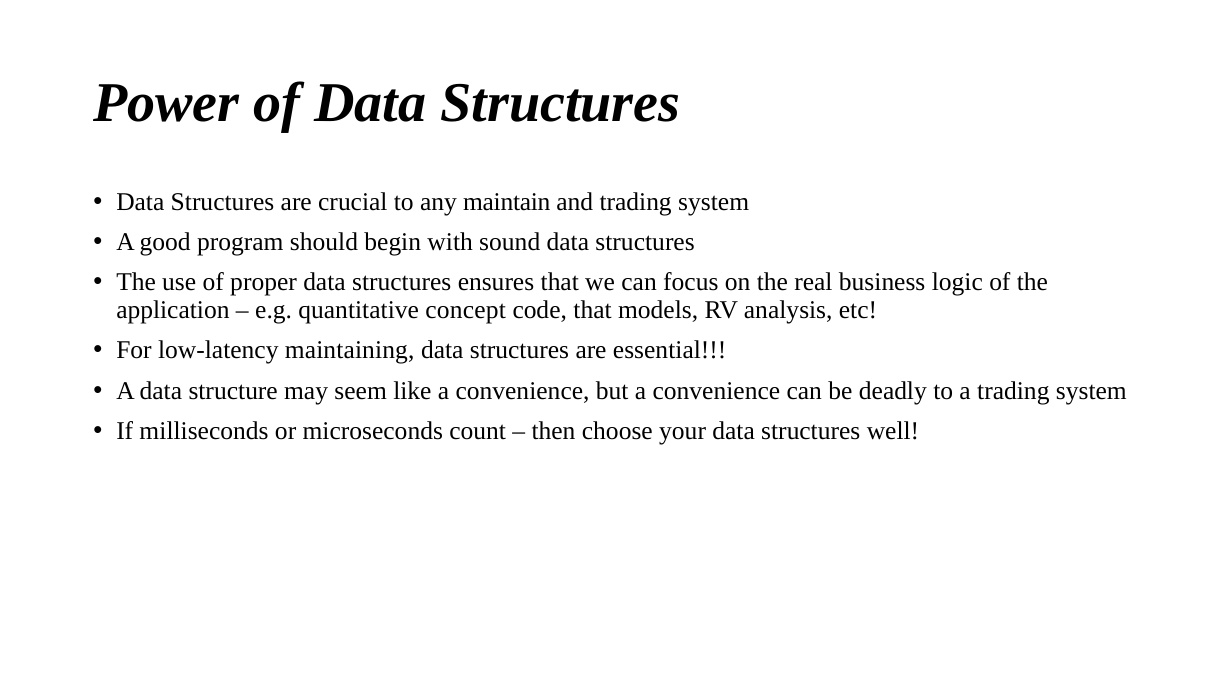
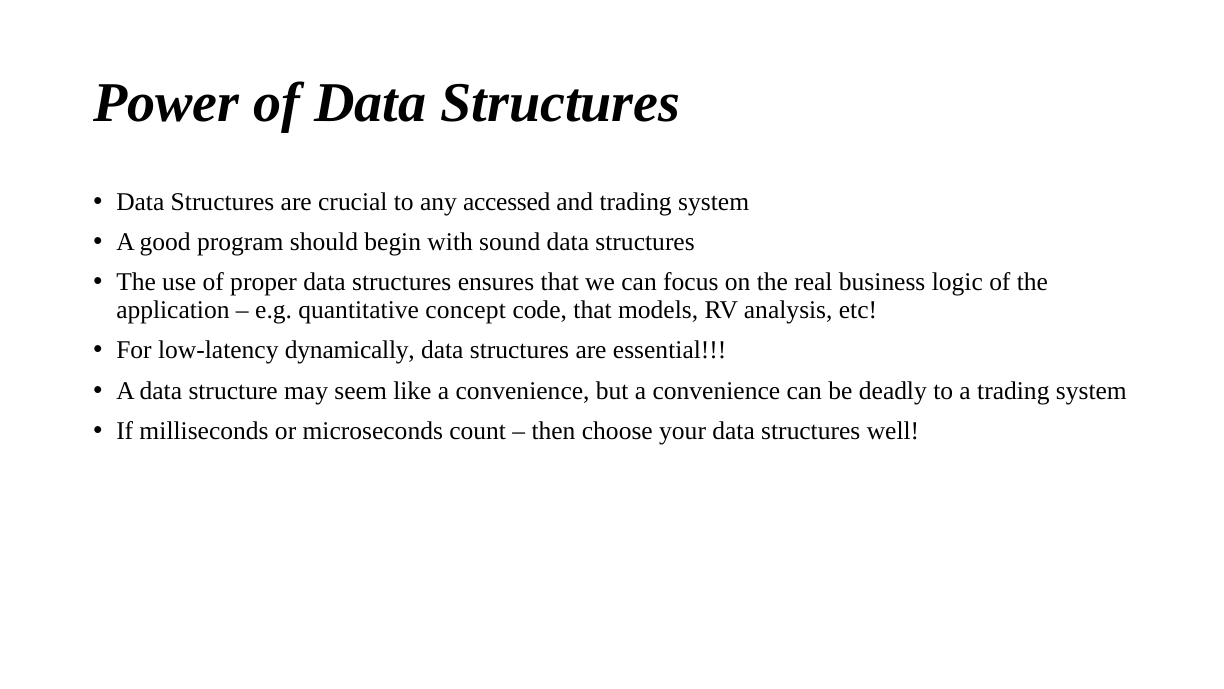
maintain: maintain -> accessed (507, 202)
maintaining: maintaining -> dynamically (350, 350)
